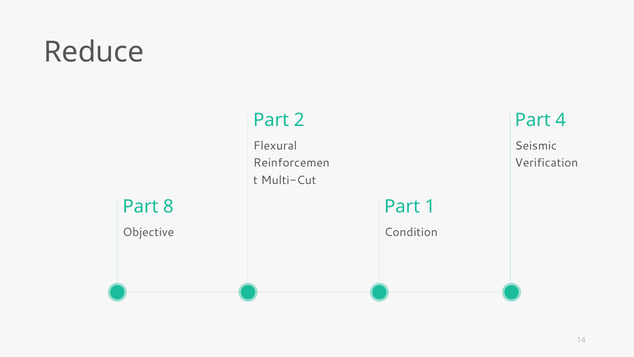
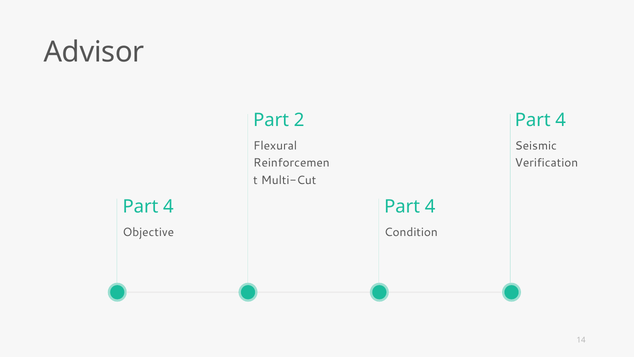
Reduce: Reduce -> Advisor (94, 52)
8: 8 -> 4 (168, 206)
1: 1 -> 4 (430, 206)
